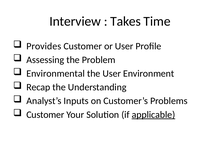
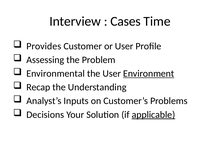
Takes: Takes -> Cases (126, 21)
Environment underline: none -> present (149, 74)
Customer: Customer -> Decisions (45, 115)
